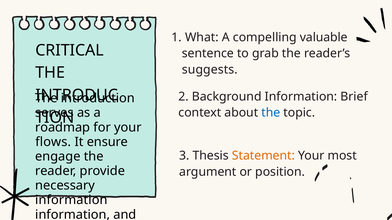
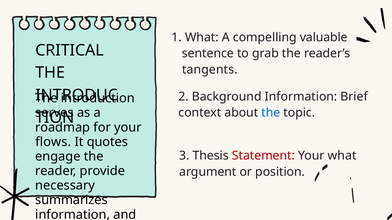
suggests: suggests -> tangents (210, 70)
ensure: ensure -> quotes (107, 142)
Statement colour: orange -> red (263, 156)
Your most: most -> what (342, 156)
information: information -> summarizes (71, 200)
